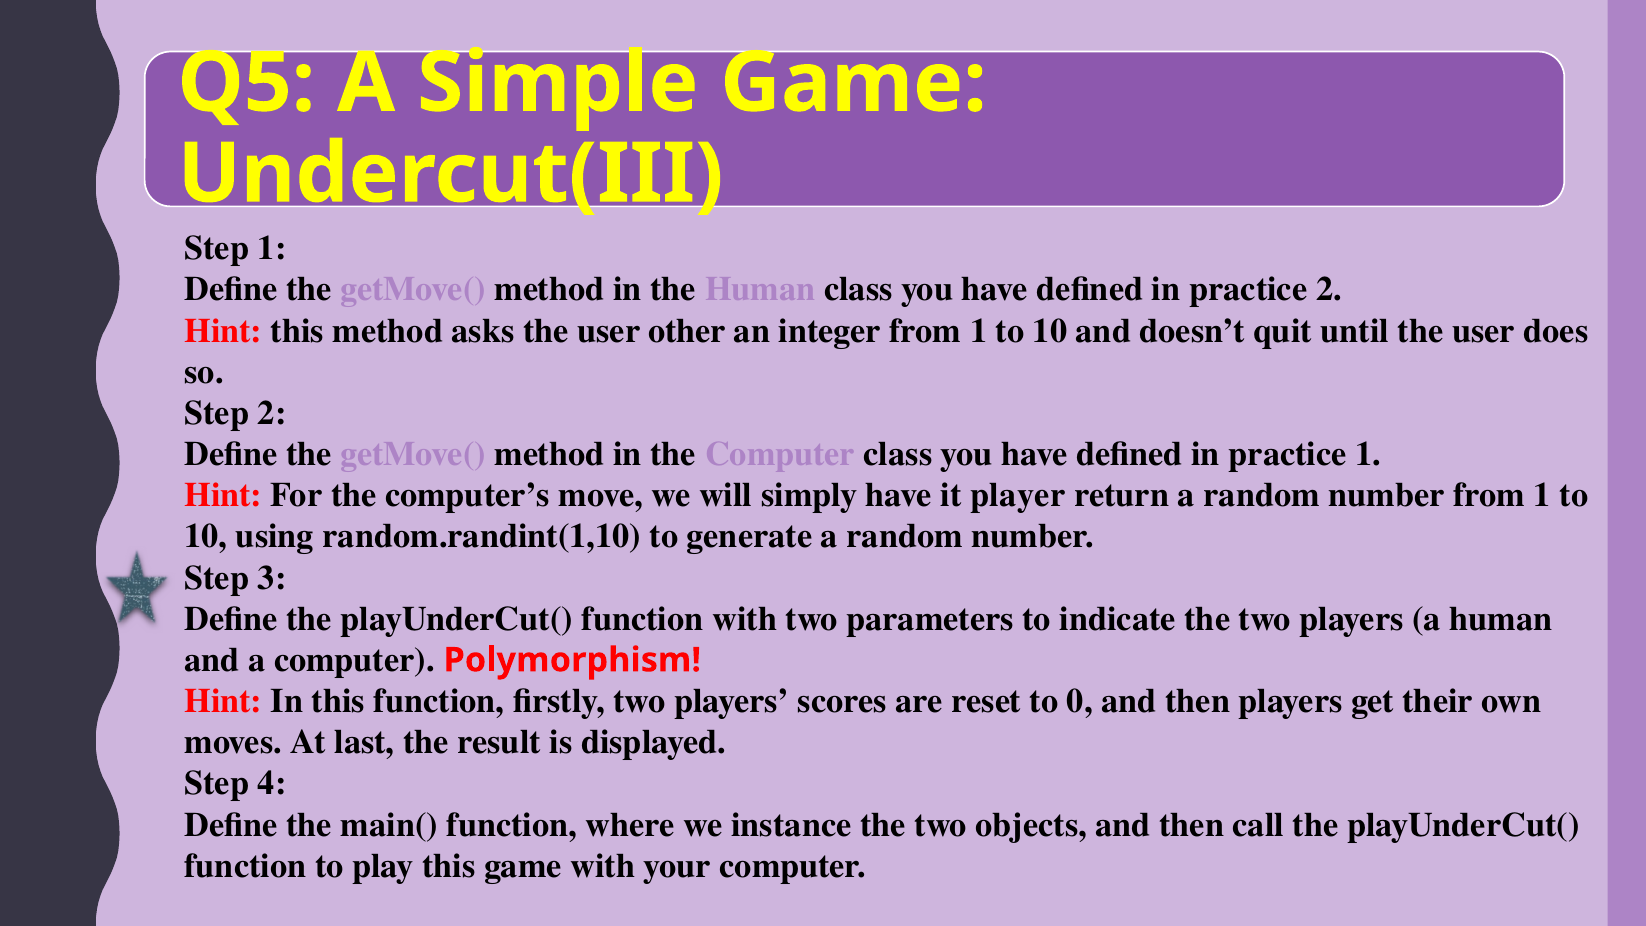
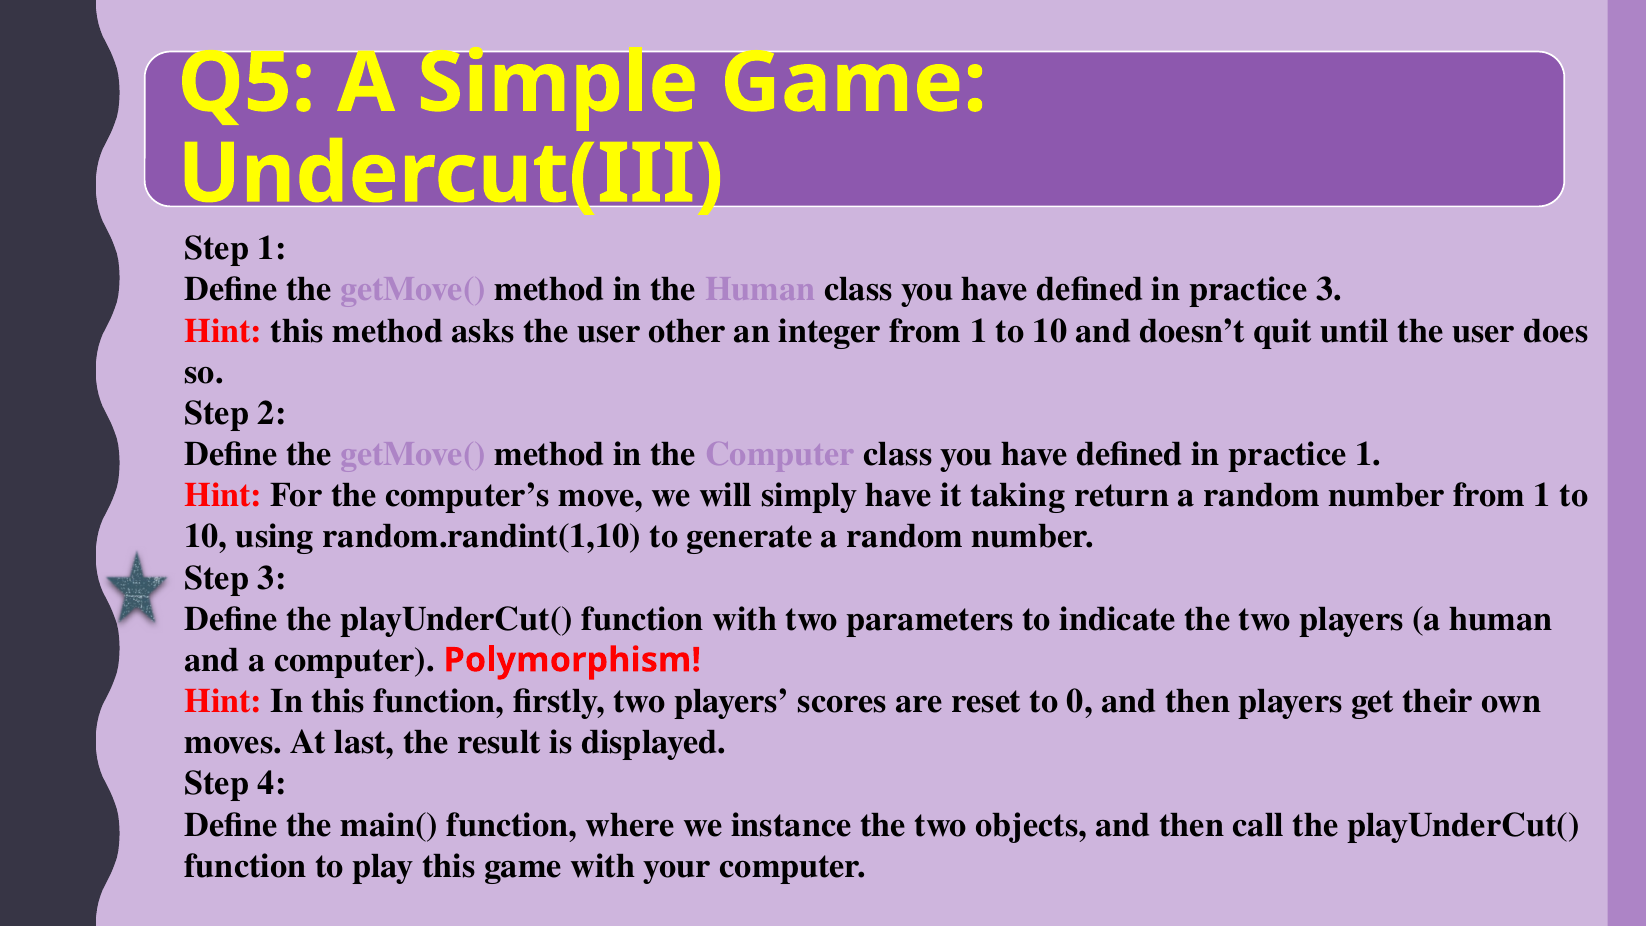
practice 2: 2 -> 3 (1329, 289)
player: player -> taking (1018, 495)
